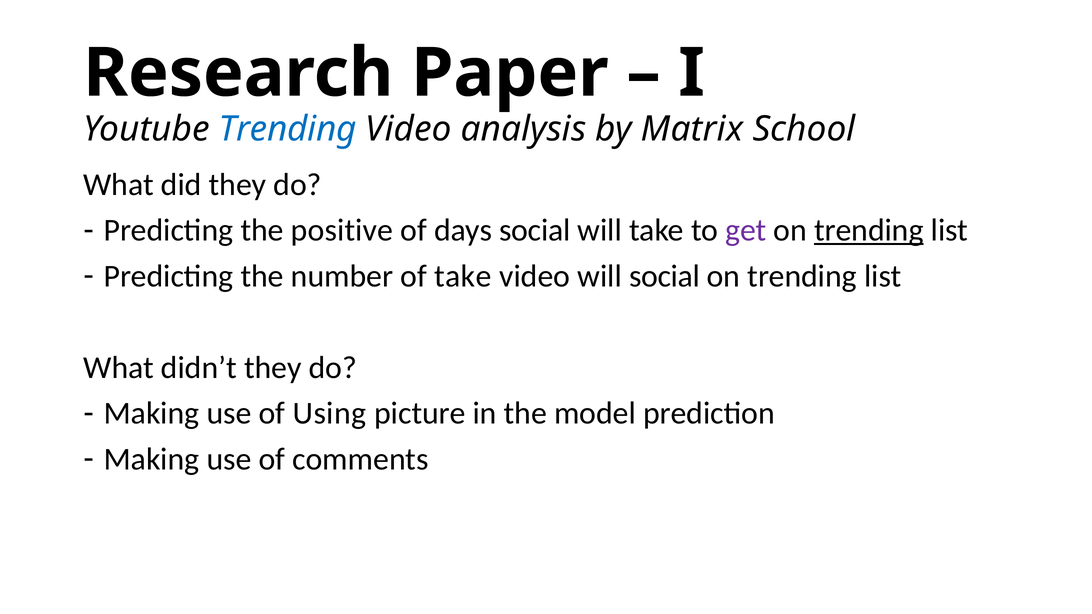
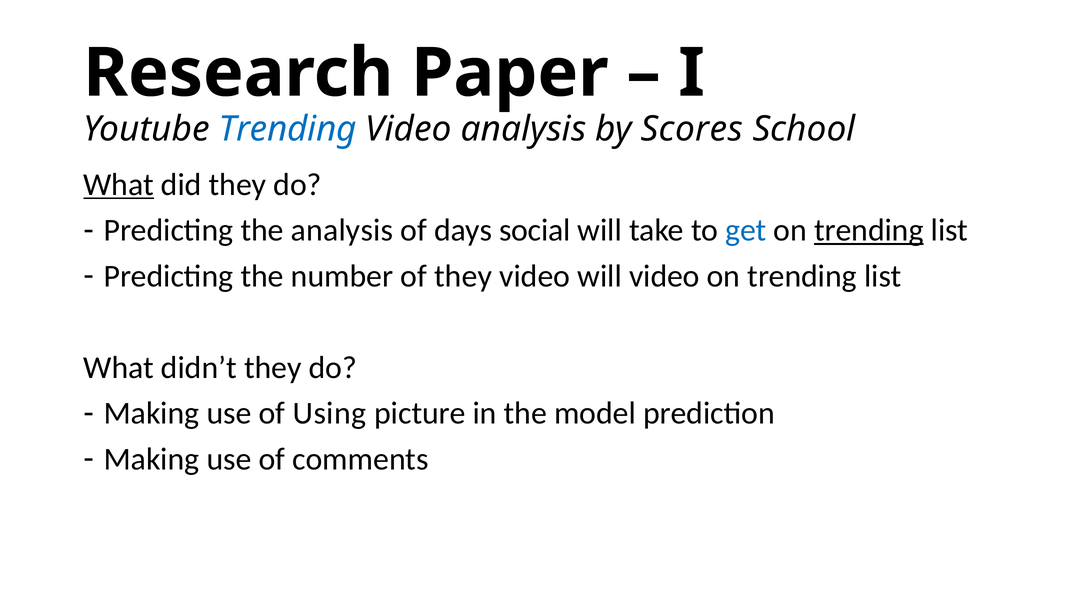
Matrix: Matrix -> Scores (692, 129)
What underline: none -> present (119, 185)
the positive: positive -> analysis (342, 230)
get colour: purple -> blue (746, 230)
of take: take -> they (463, 276)
will social: social -> video (664, 276)
